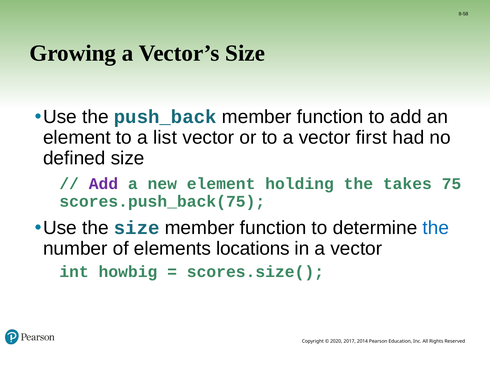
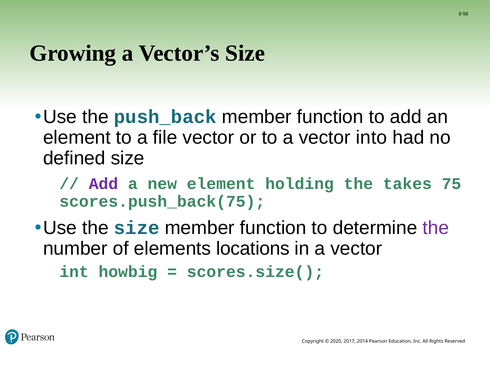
list: list -> file (165, 138)
first: first -> into (371, 138)
the colour: blue -> purple (436, 228)
